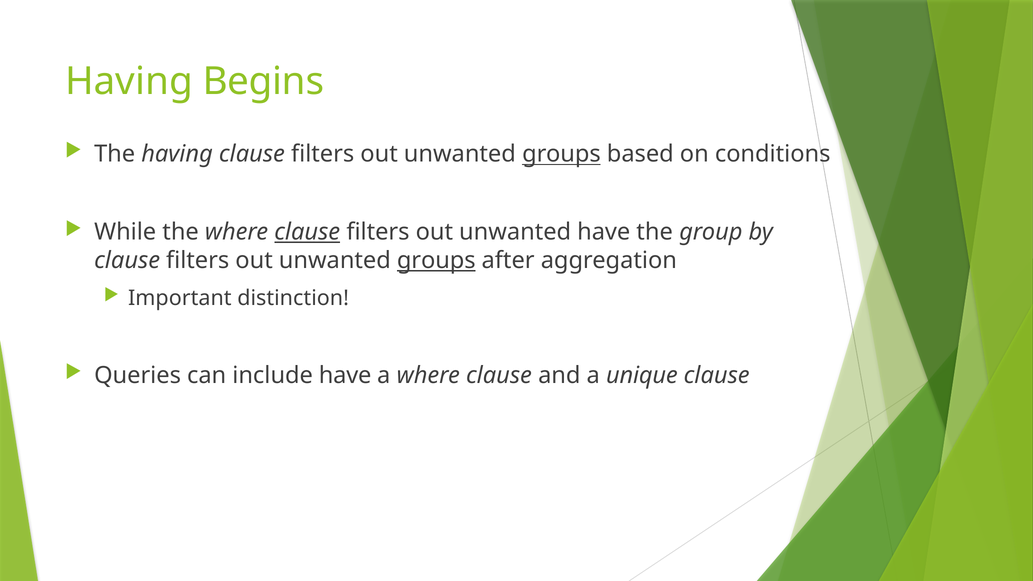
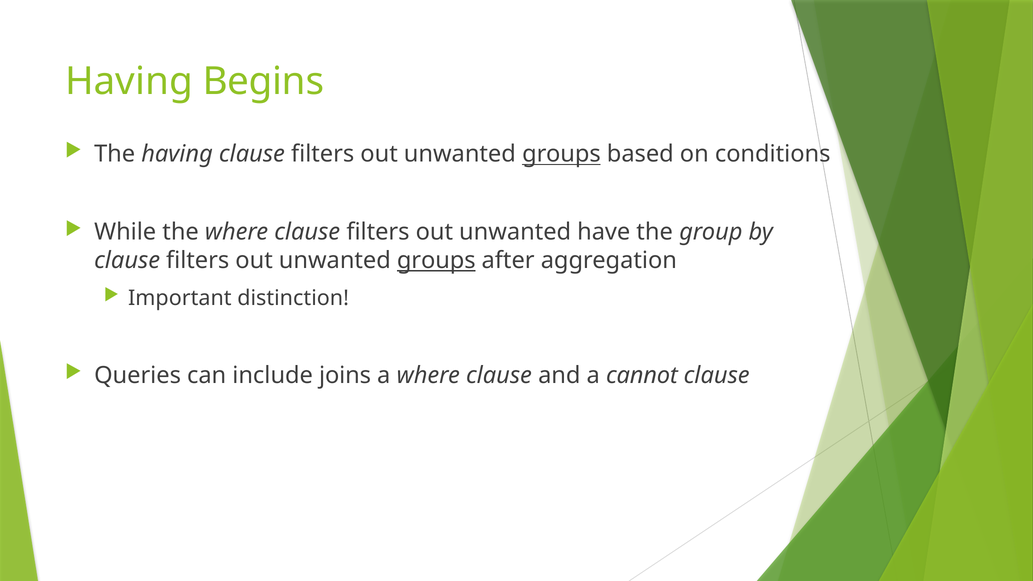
clause underline: present -> none (307, 232)
include have: have -> joins (345, 375)
unique: unique -> cannot (642, 375)
